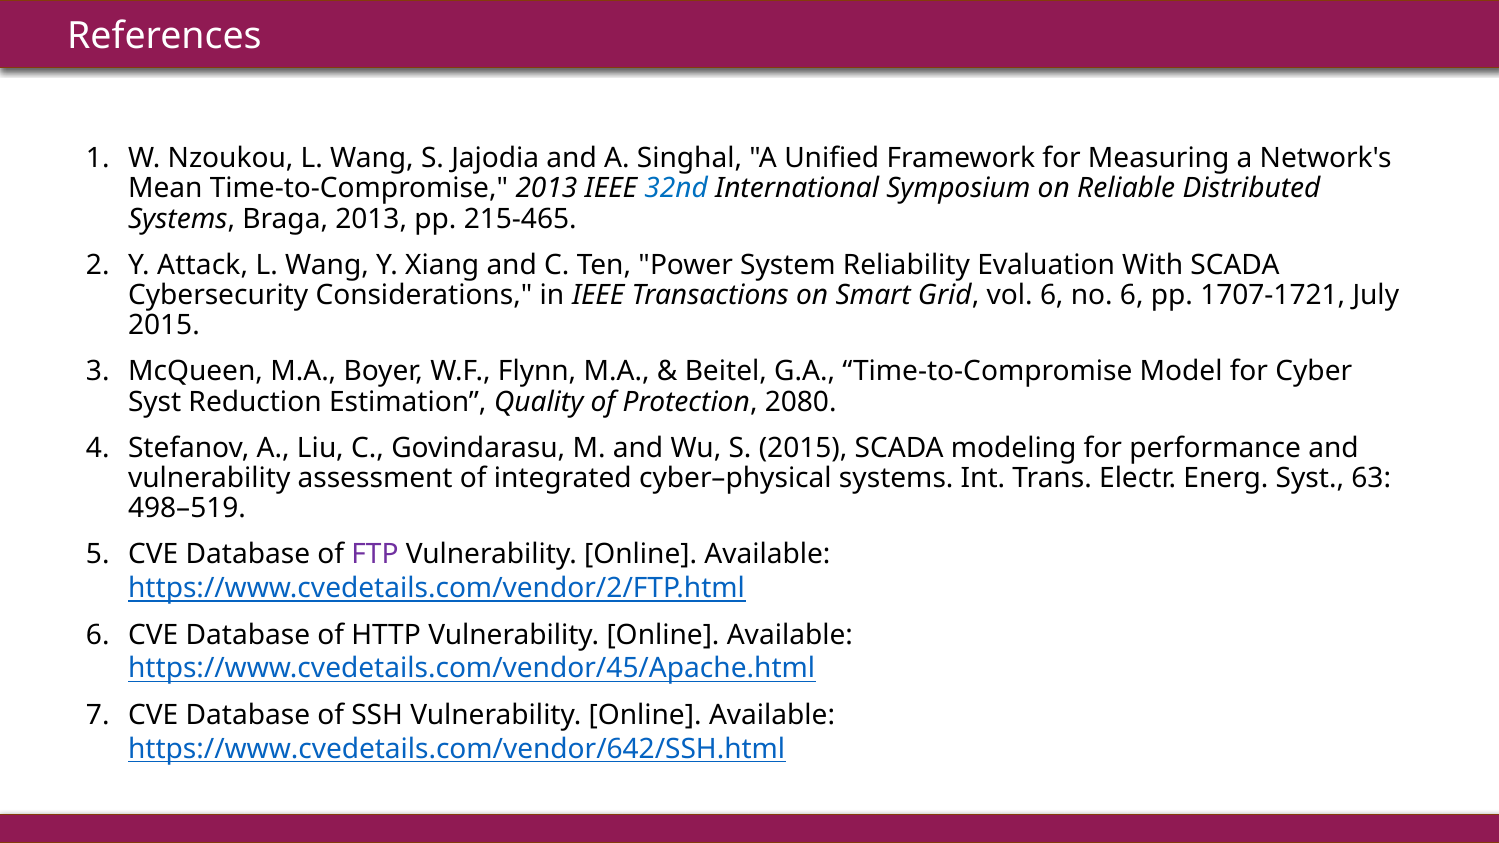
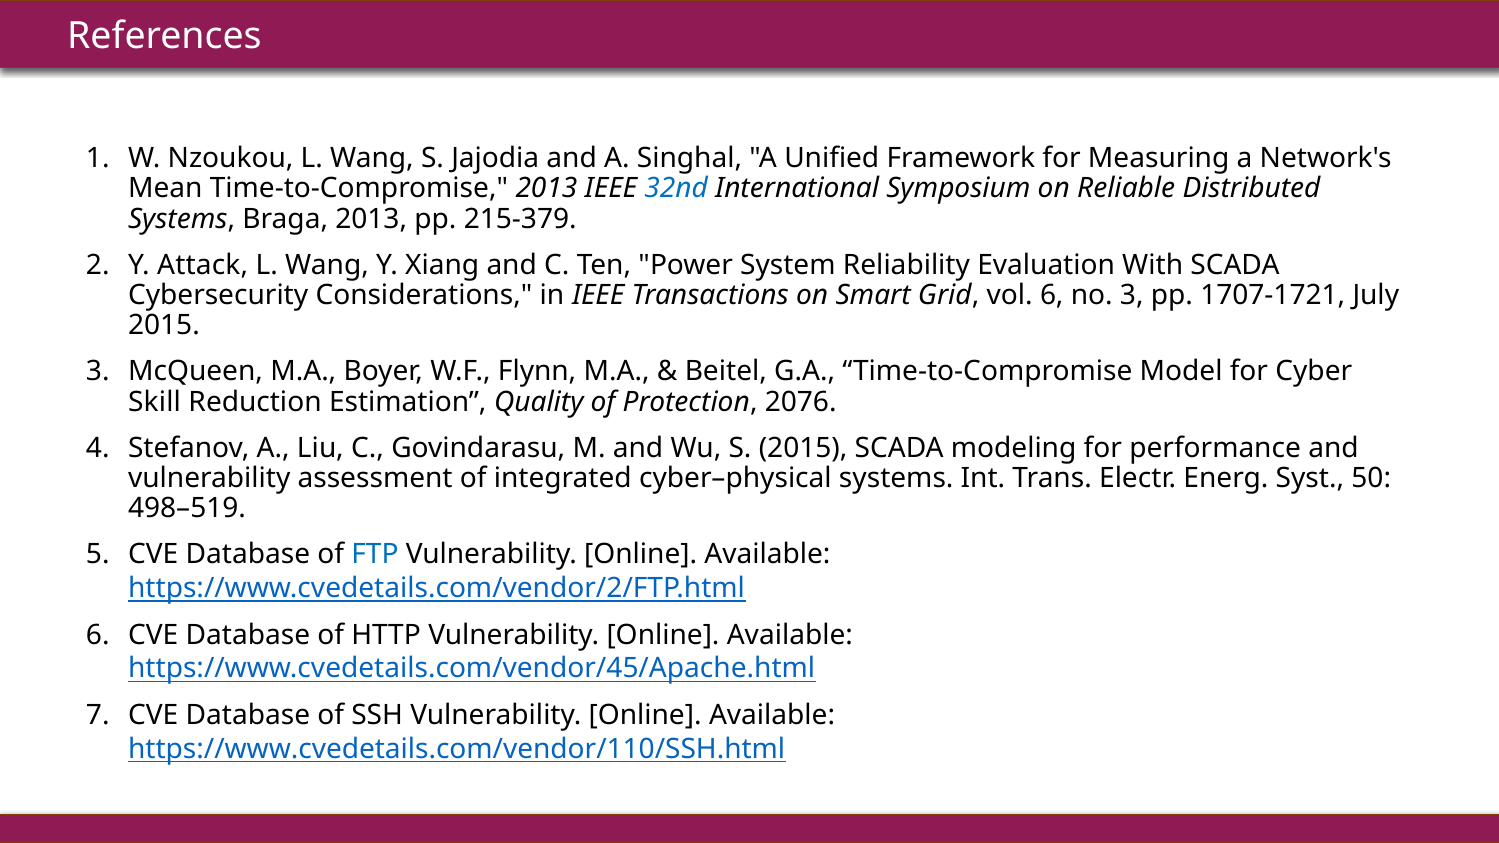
215-465: 215-465 -> 215-379 (520, 219)
no 6: 6 -> 3 (1132, 295)
Syst: Syst -> Skill (155, 402)
2080: 2080 -> 2076 (801, 402)
63: 63 -> 50 (1371, 478)
FTP colour: purple -> blue (375, 555)
https://www.cvedetails.com/vendor/642/SSH.html: https://www.cvedetails.com/vendor/642/SSH.html -> https://www.cvedetails.com/vendor/110/SSH.html (457, 749)
